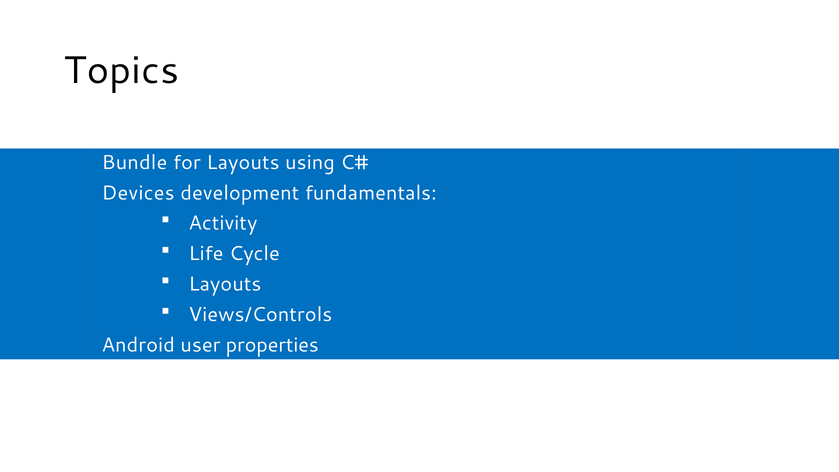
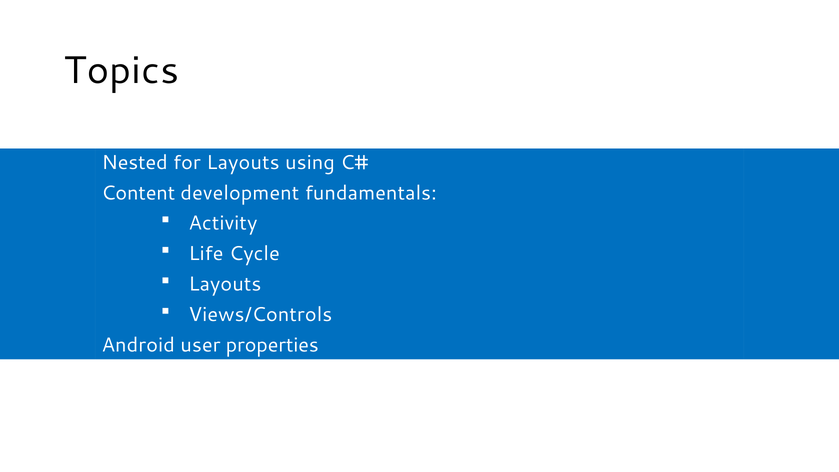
Bundle: Bundle -> Nested (135, 162)
Devices: Devices -> Content (138, 193)
